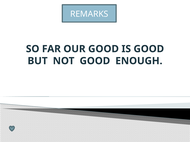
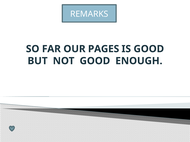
OUR GOOD: GOOD -> PAGES (104, 49)
